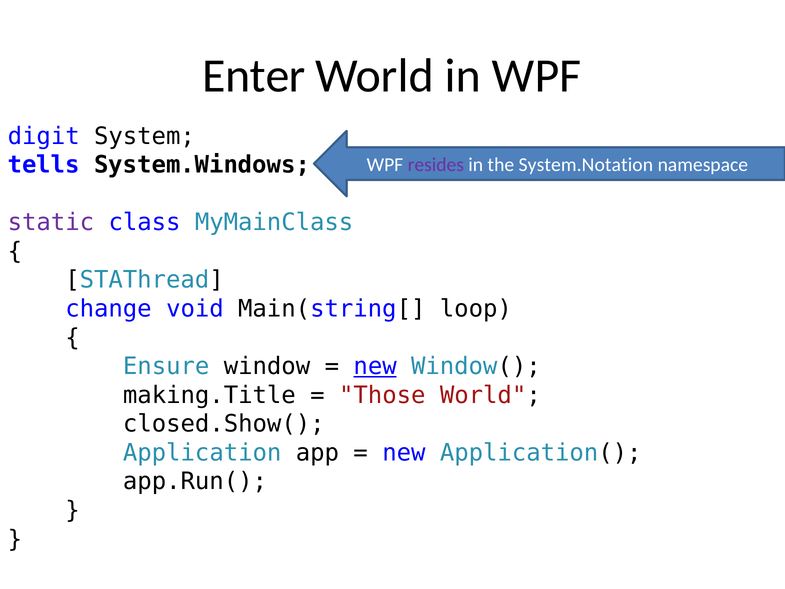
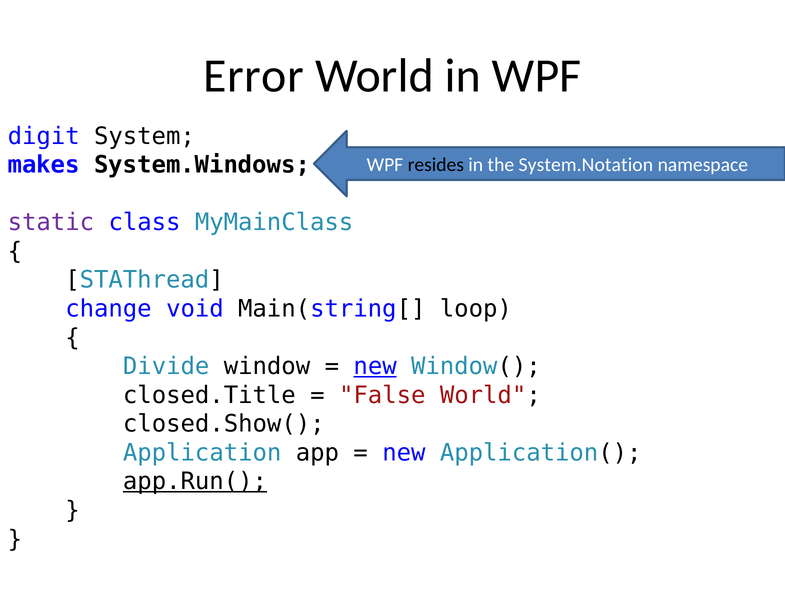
Enter: Enter -> Error (253, 76)
tells: tells -> makes (44, 165)
resides colour: purple -> black (436, 165)
Ensure: Ensure -> Divide (166, 366)
making.Title: making.Title -> closed.Title (209, 395)
Those: Those -> False (382, 395)
app.Run( underline: none -> present (195, 481)
